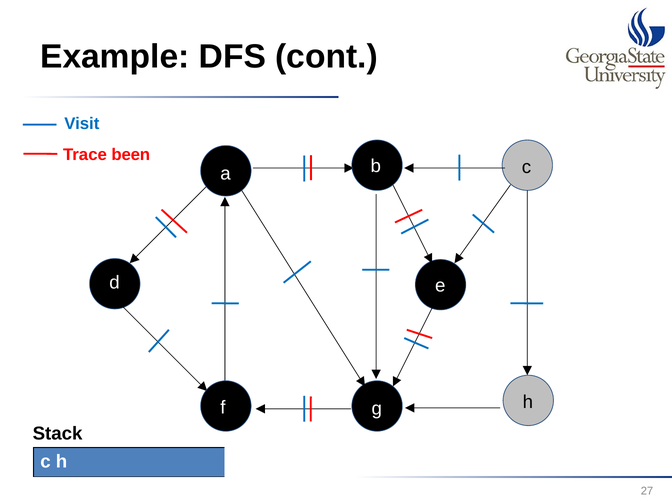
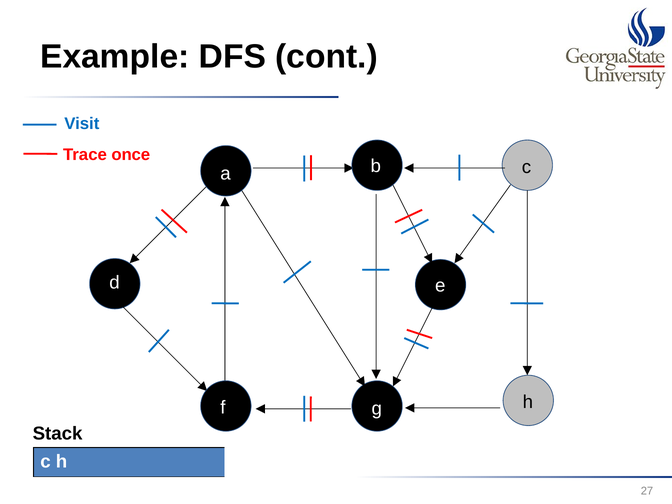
been: been -> once (131, 155)
